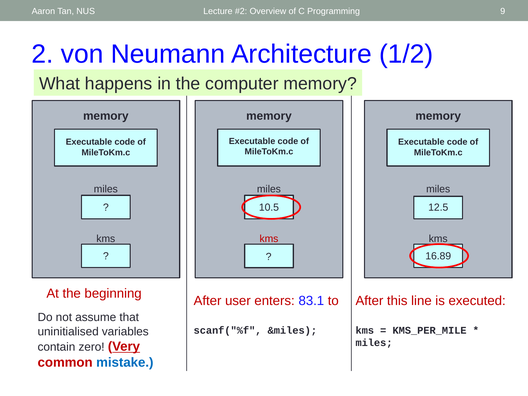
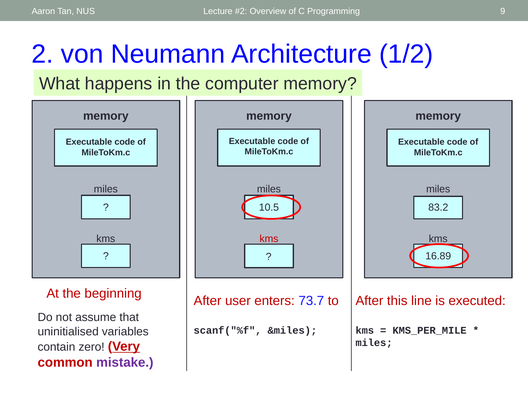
12.5: 12.5 -> 83.2 (438, 207)
83.1: 83.1 -> 73.7 (311, 301)
mistake colour: blue -> purple (125, 362)
